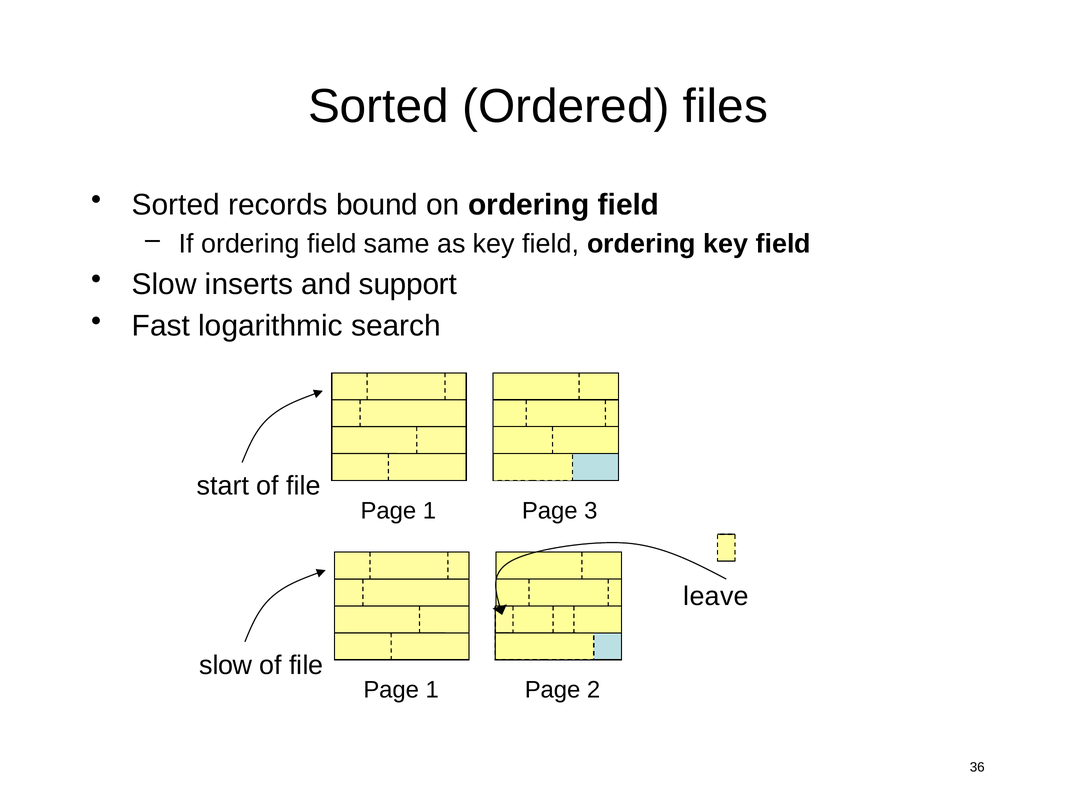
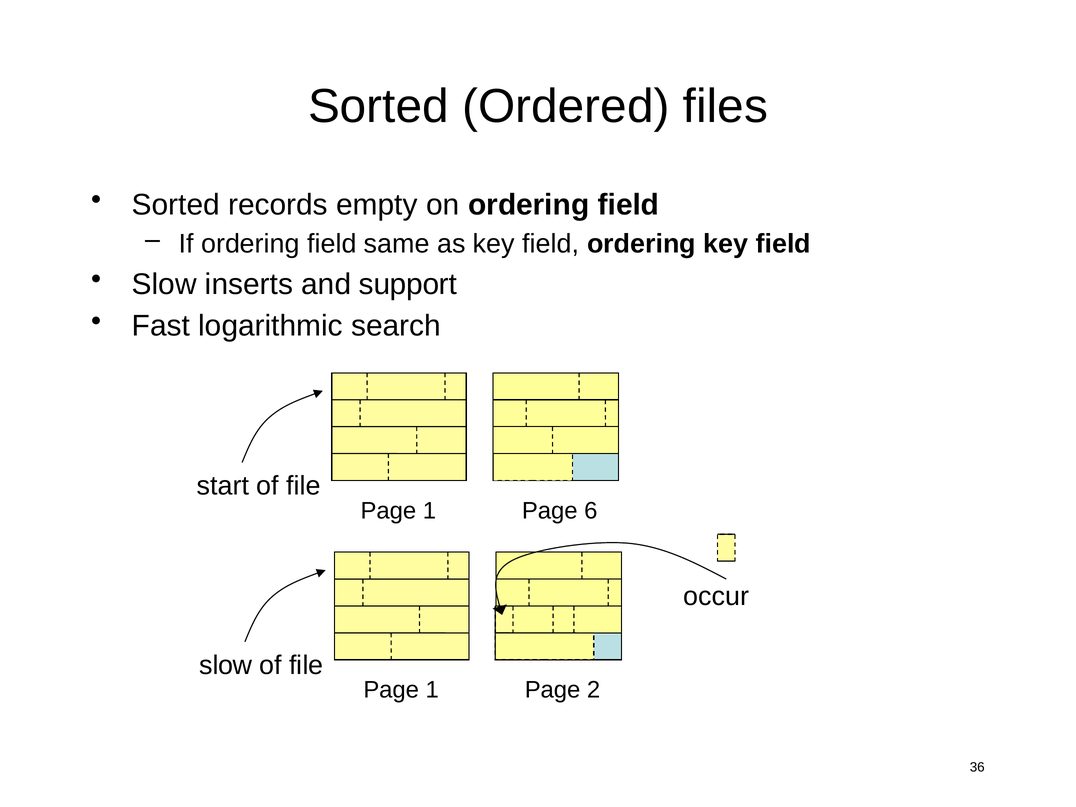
bound: bound -> empty (377, 205)
3: 3 -> 6 (591, 511)
leave: leave -> occur (716, 596)
